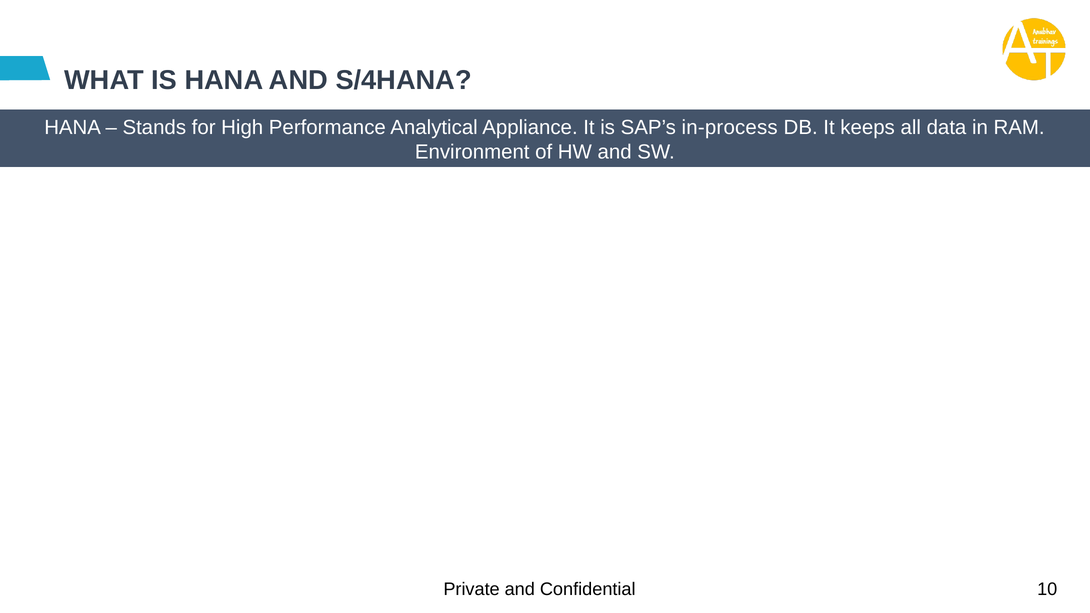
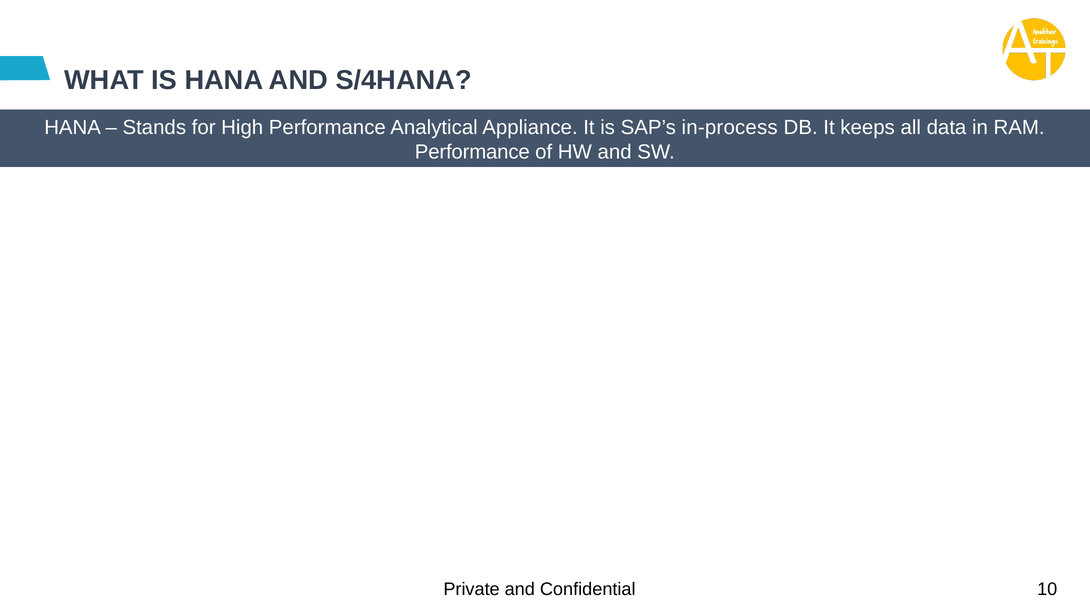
Environment: Environment -> Performance (472, 152)
